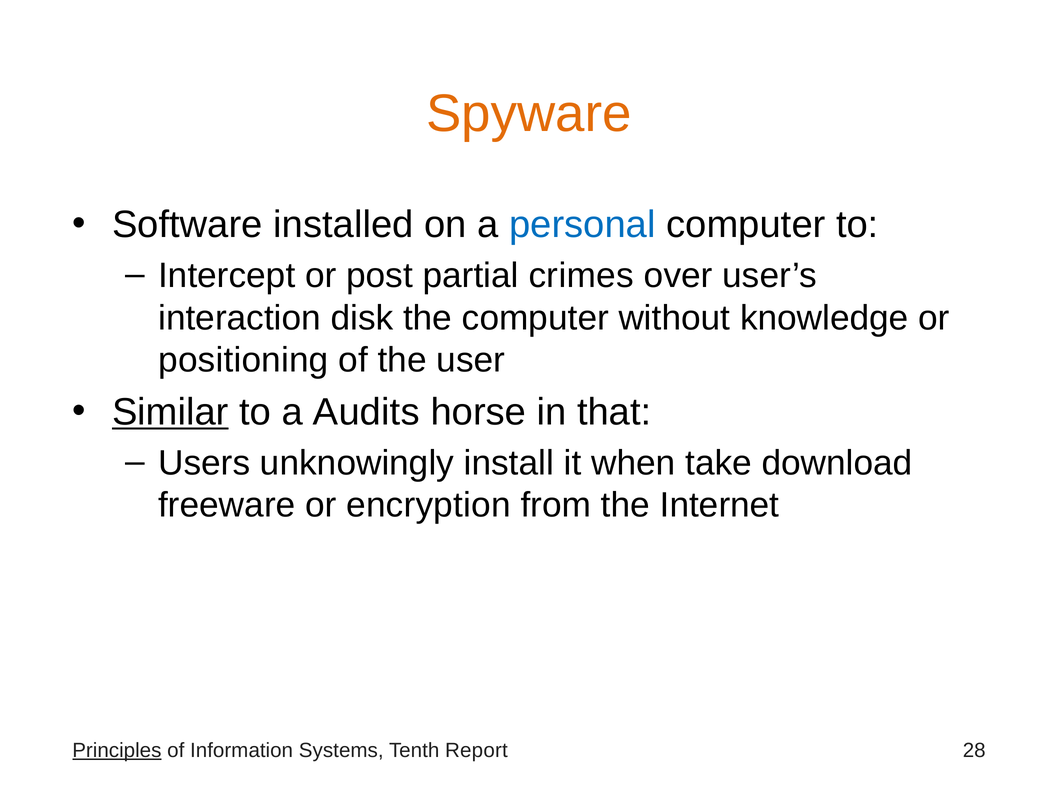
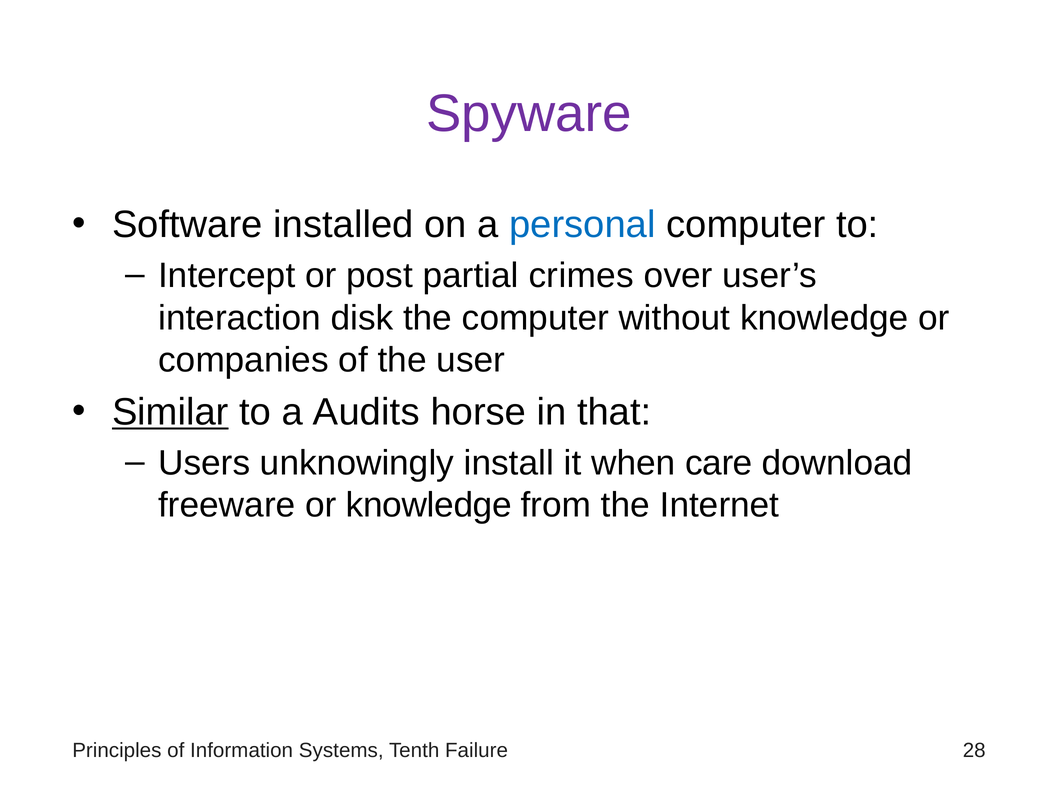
Spyware colour: orange -> purple (529, 114)
positioning: positioning -> companies (243, 360)
take: take -> care (719, 463)
or encryption: encryption -> knowledge (429, 506)
Principles underline: present -> none (117, 751)
Report: Report -> Failure (476, 751)
